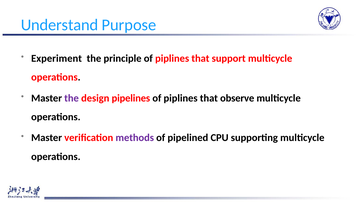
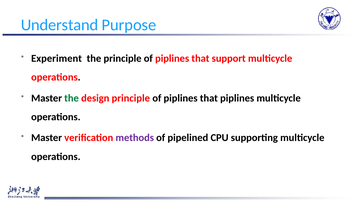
the colour: purple -> green (72, 98)
design pipelines: pipelines -> principle (131, 98)
that observe: observe -> piplines (237, 98)
